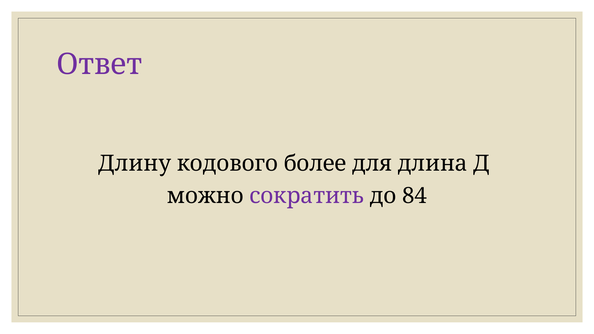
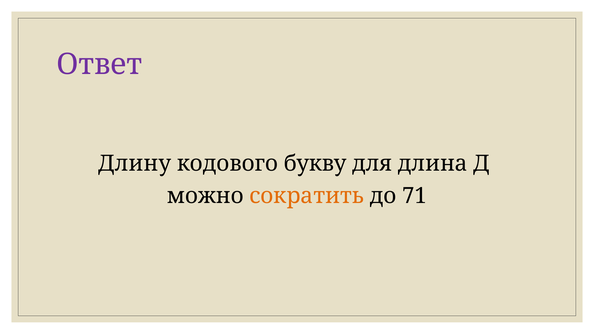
более: более -> букву (315, 164)
сократить colour: purple -> orange (307, 196)
84: 84 -> 71 (415, 196)
